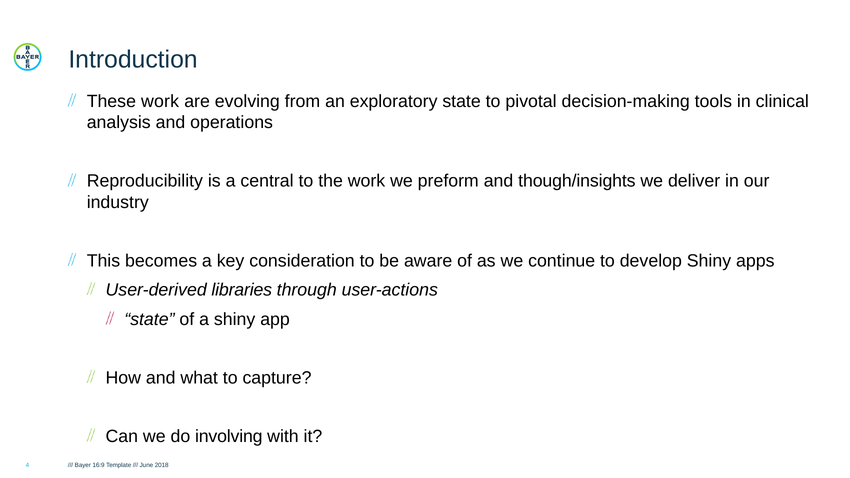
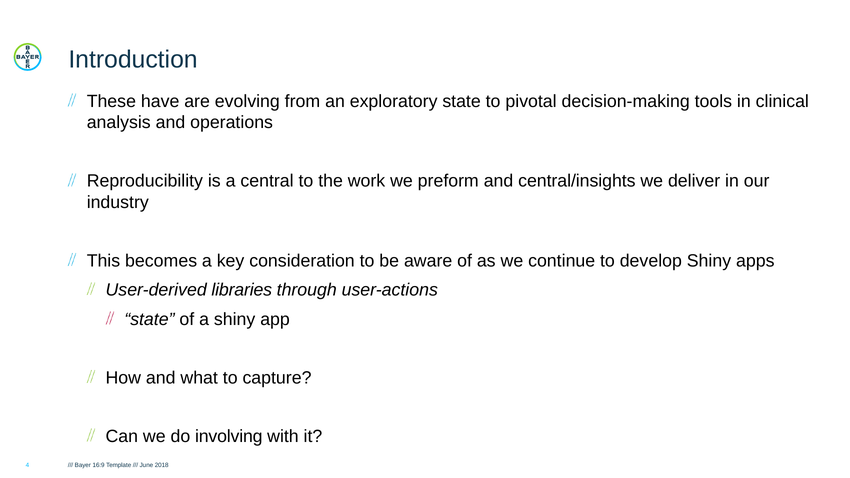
These work: work -> have (160, 101)
though/insights: though/insights -> central/insights (577, 181)
